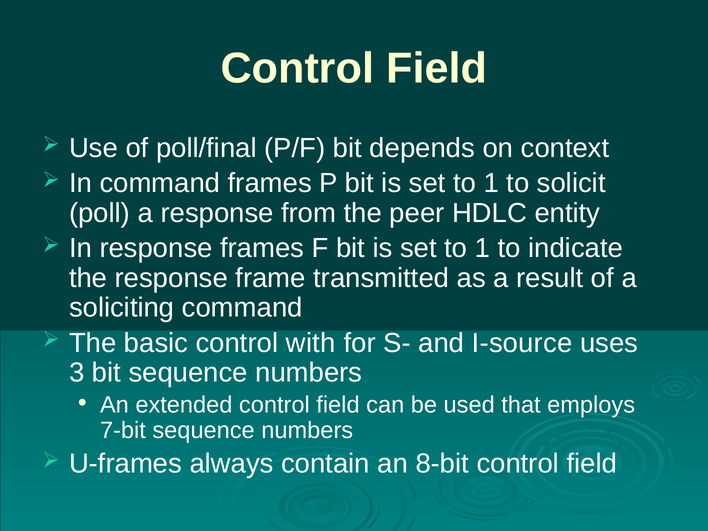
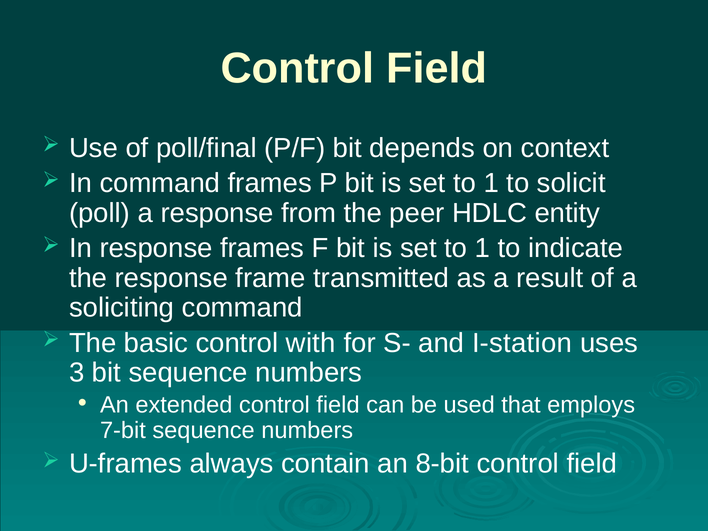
I-source: I-source -> I-station (522, 343)
